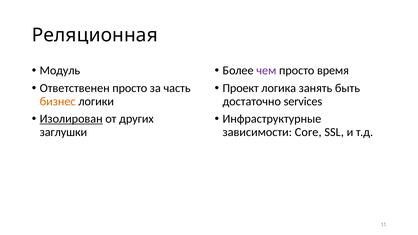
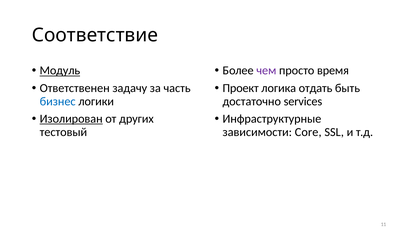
Реляционная: Реляционная -> Соответствие (95, 35)
Модуль underline: none -> present (60, 71)
Ответственен просто: просто -> задачу (130, 88)
занять: занять -> отдать (316, 88)
бизнес colour: orange -> blue (58, 101)
заглушки: заглушки -> тестовый (63, 132)
